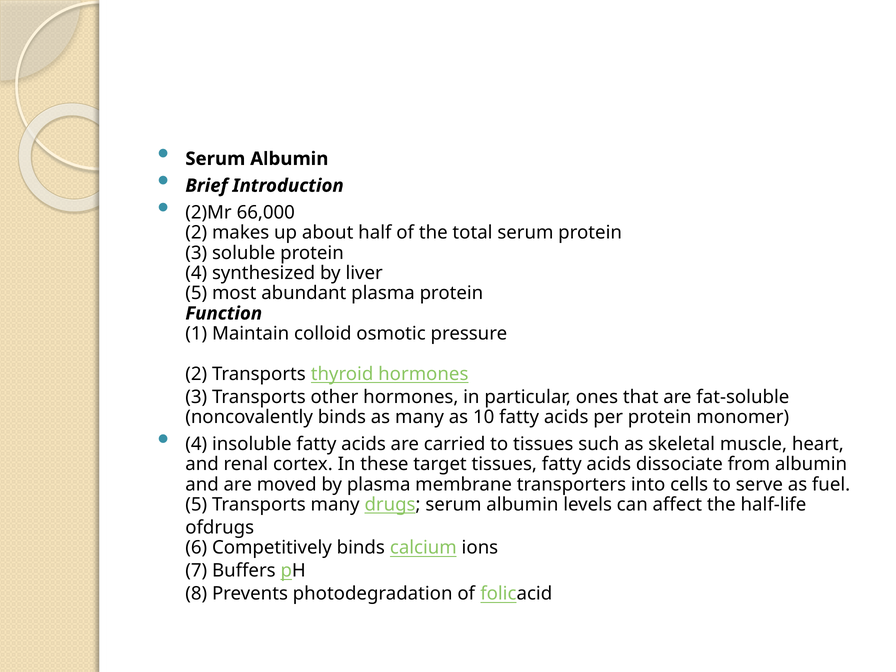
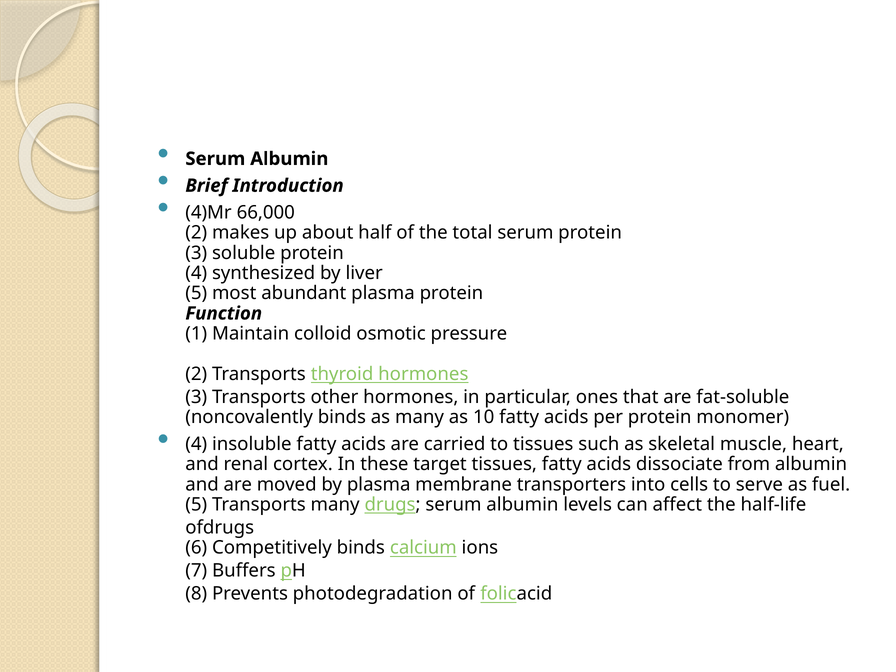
2)Mr: 2)Mr -> 4)Mr (209, 213)
